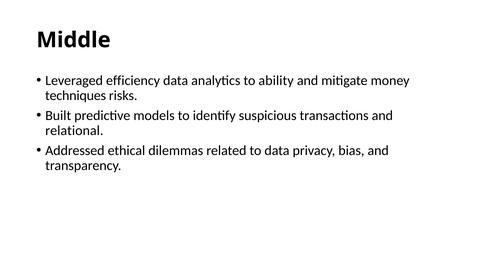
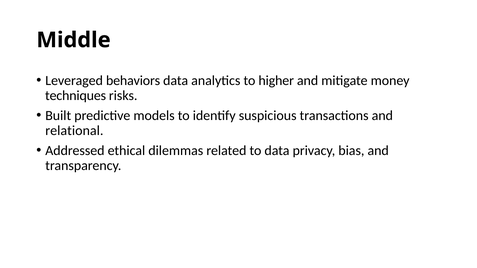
efficiency: efficiency -> behaviors (133, 81)
ability: ability -> higher (276, 81)
